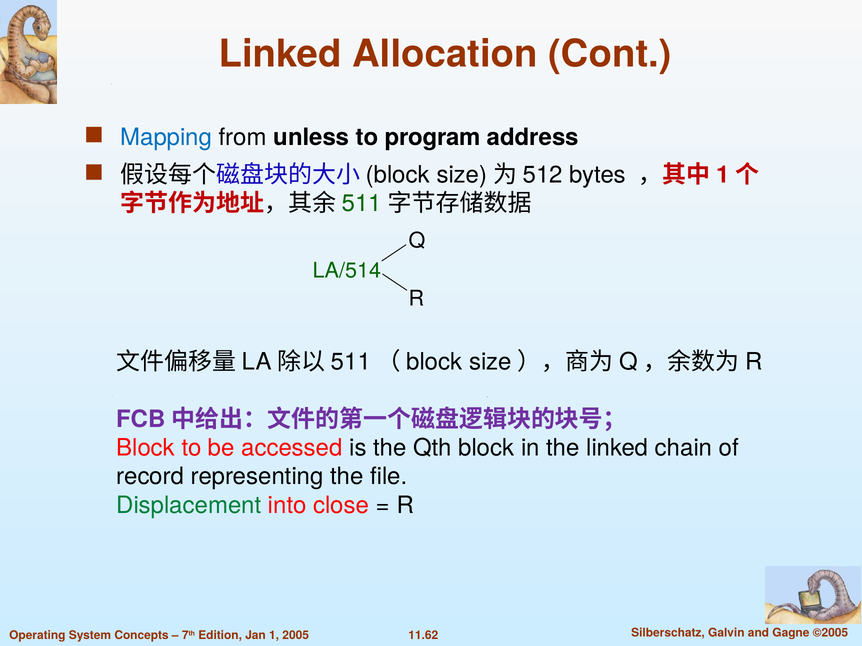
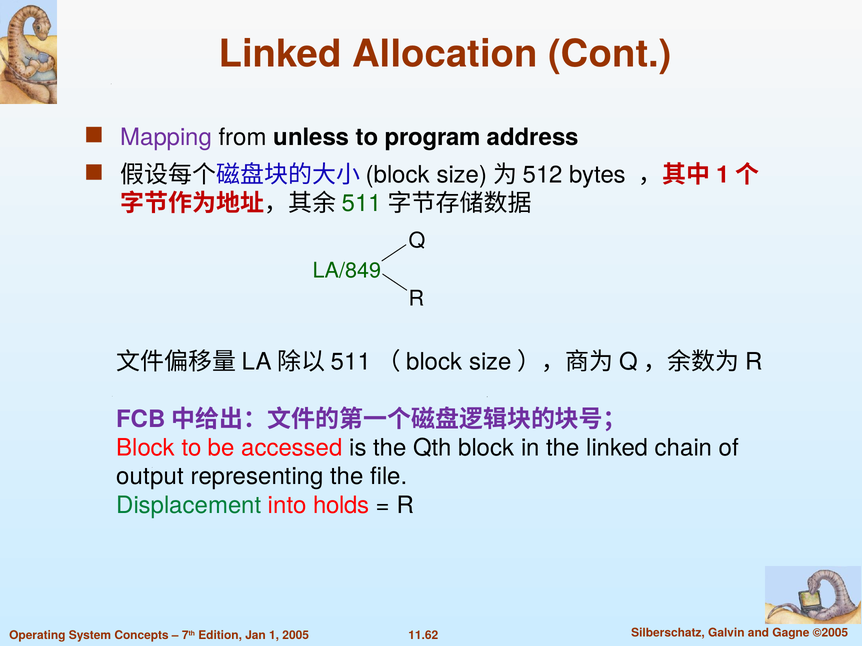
Mapping colour: blue -> purple (166, 138)
LA/514: LA/514 -> LA/849 (347, 271)
record: record -> output (150, 477)
close: close -> holds (341, 506)
